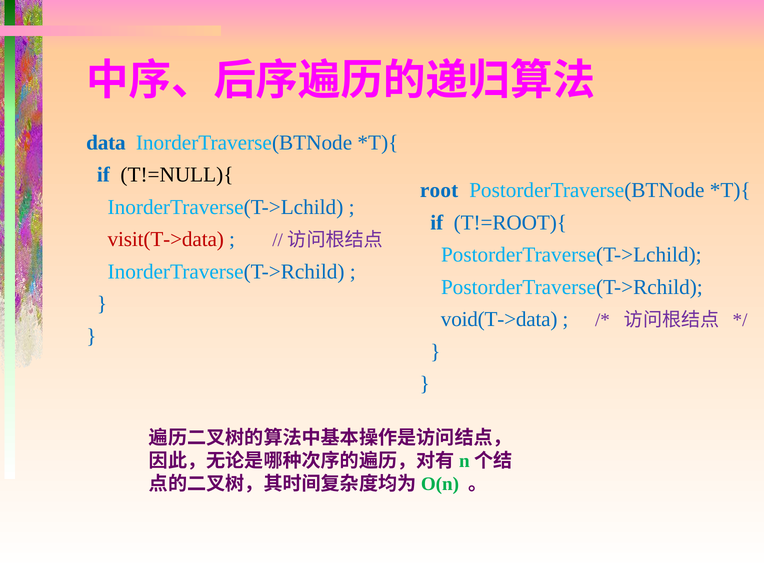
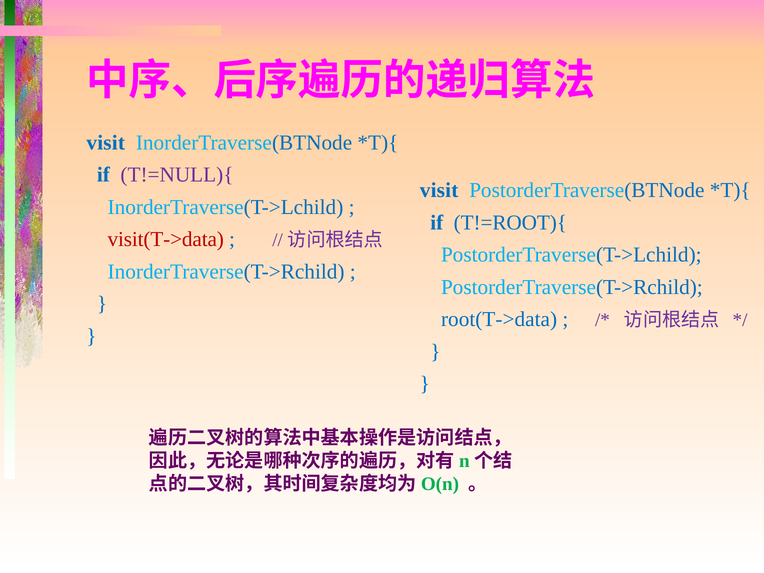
data: data -> visit (106, 143)
T!=NULL){ colour: black -> purple (177, 175)
root: root -> visit (439, 190)
void(T->data: void(T->data -> root(T->data (499, 319)
